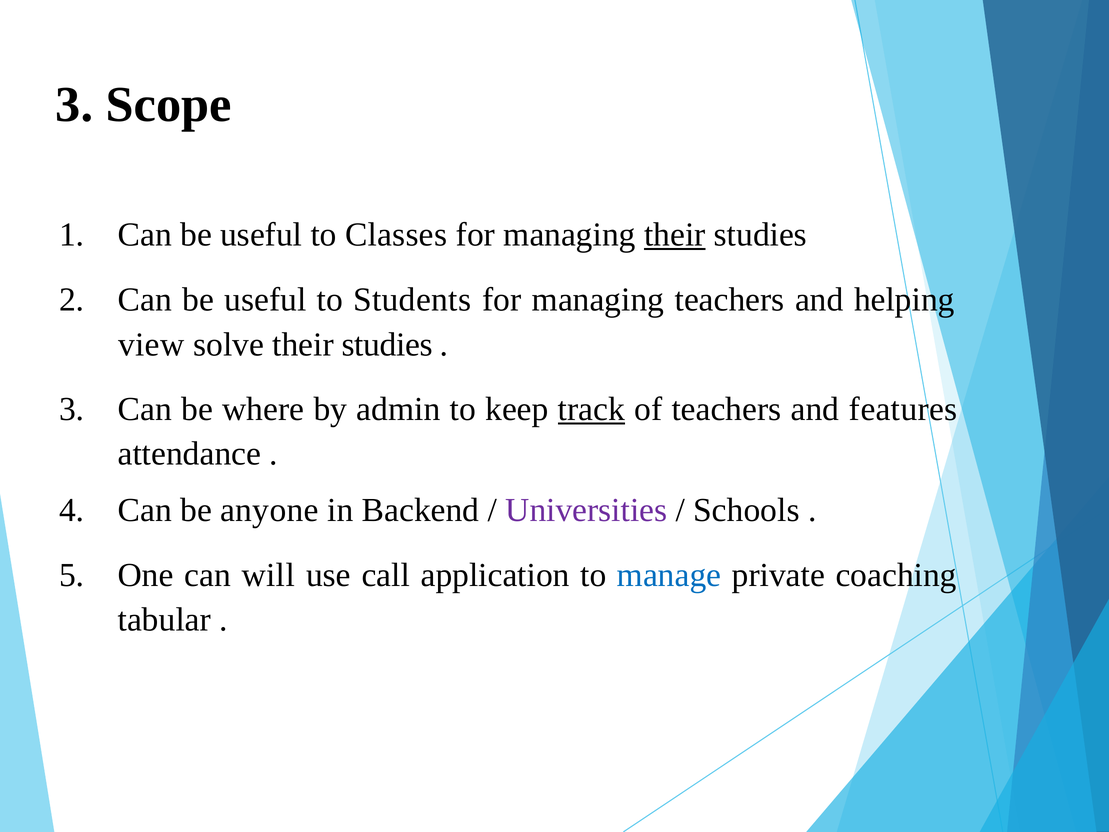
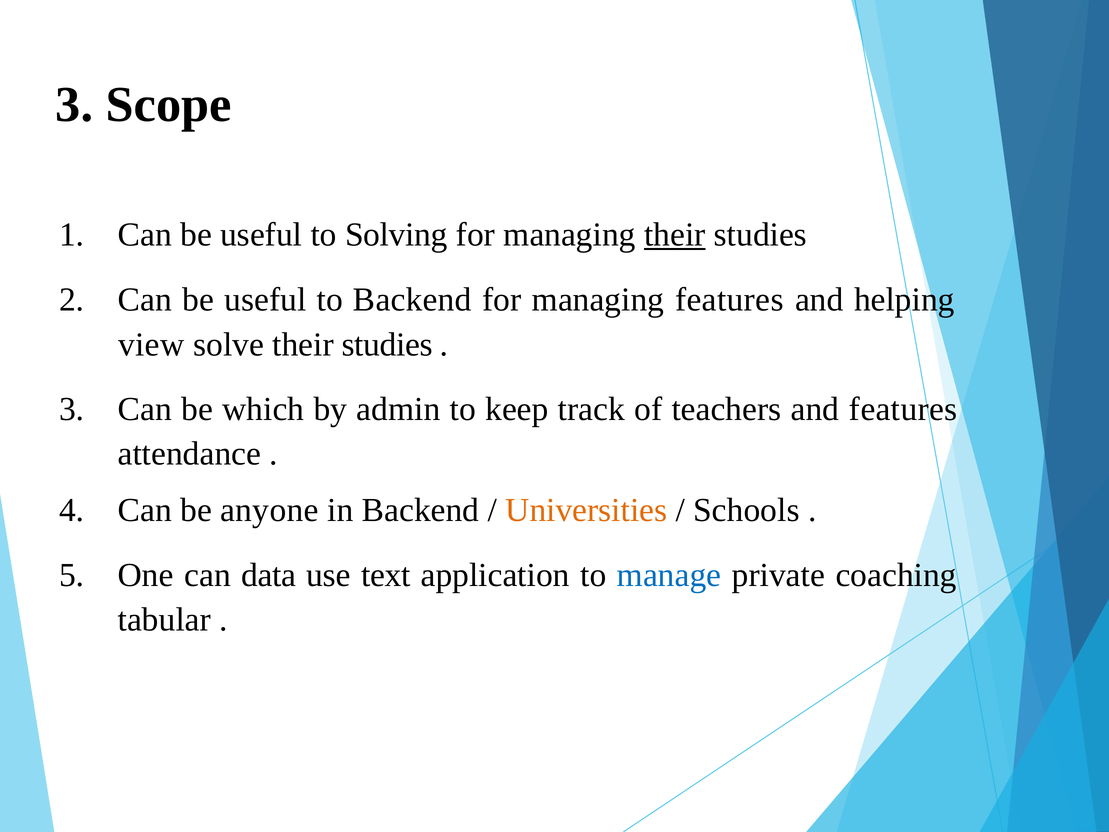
Classes: Classes -> Solving (396, 235)
to Students: Students -> Backend (412, 300)
managing teachers: teachers -> features (729, 300)
where: where -> which (263, 409)
track underline: present -> none (591, 409)
Universities colour: purple -> orange (586, 510)
will: will -> data (269, 575)
call: call -> text (386, 575)
